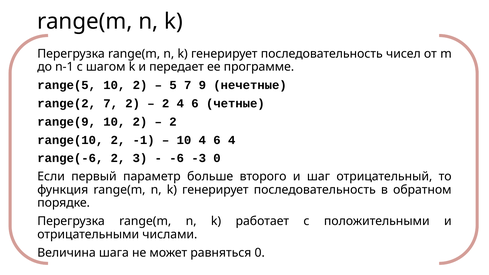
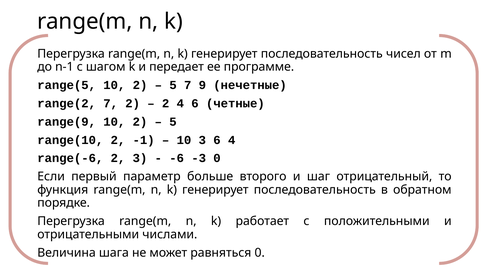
2: 2 -> 5 (173, 122)
10 4: 4 -> 3 (202, 140)
